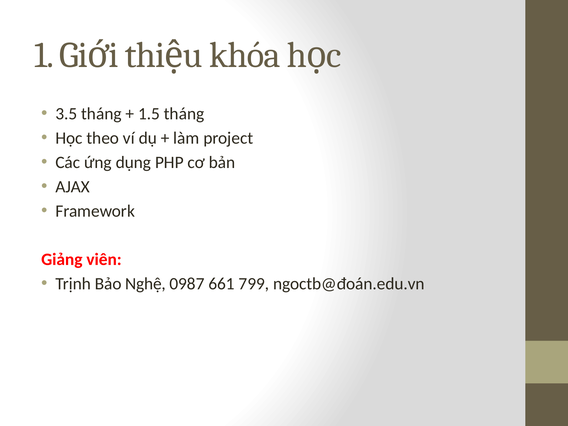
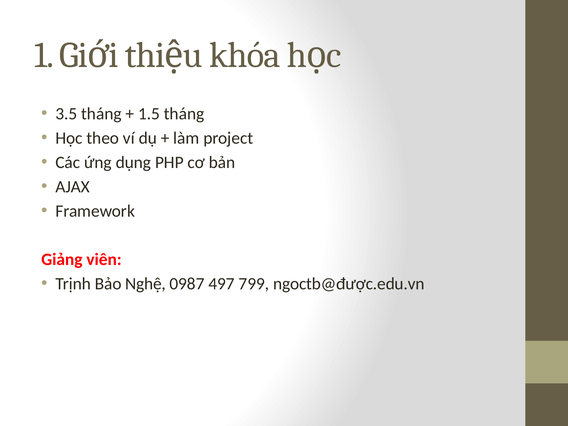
661: 661 -> 497 (222, 284)
ngoctb@đoán.edu.vn: ngoctb@đoán.edu.vn -> ngoctb@được.edu.vn (349, 284)
